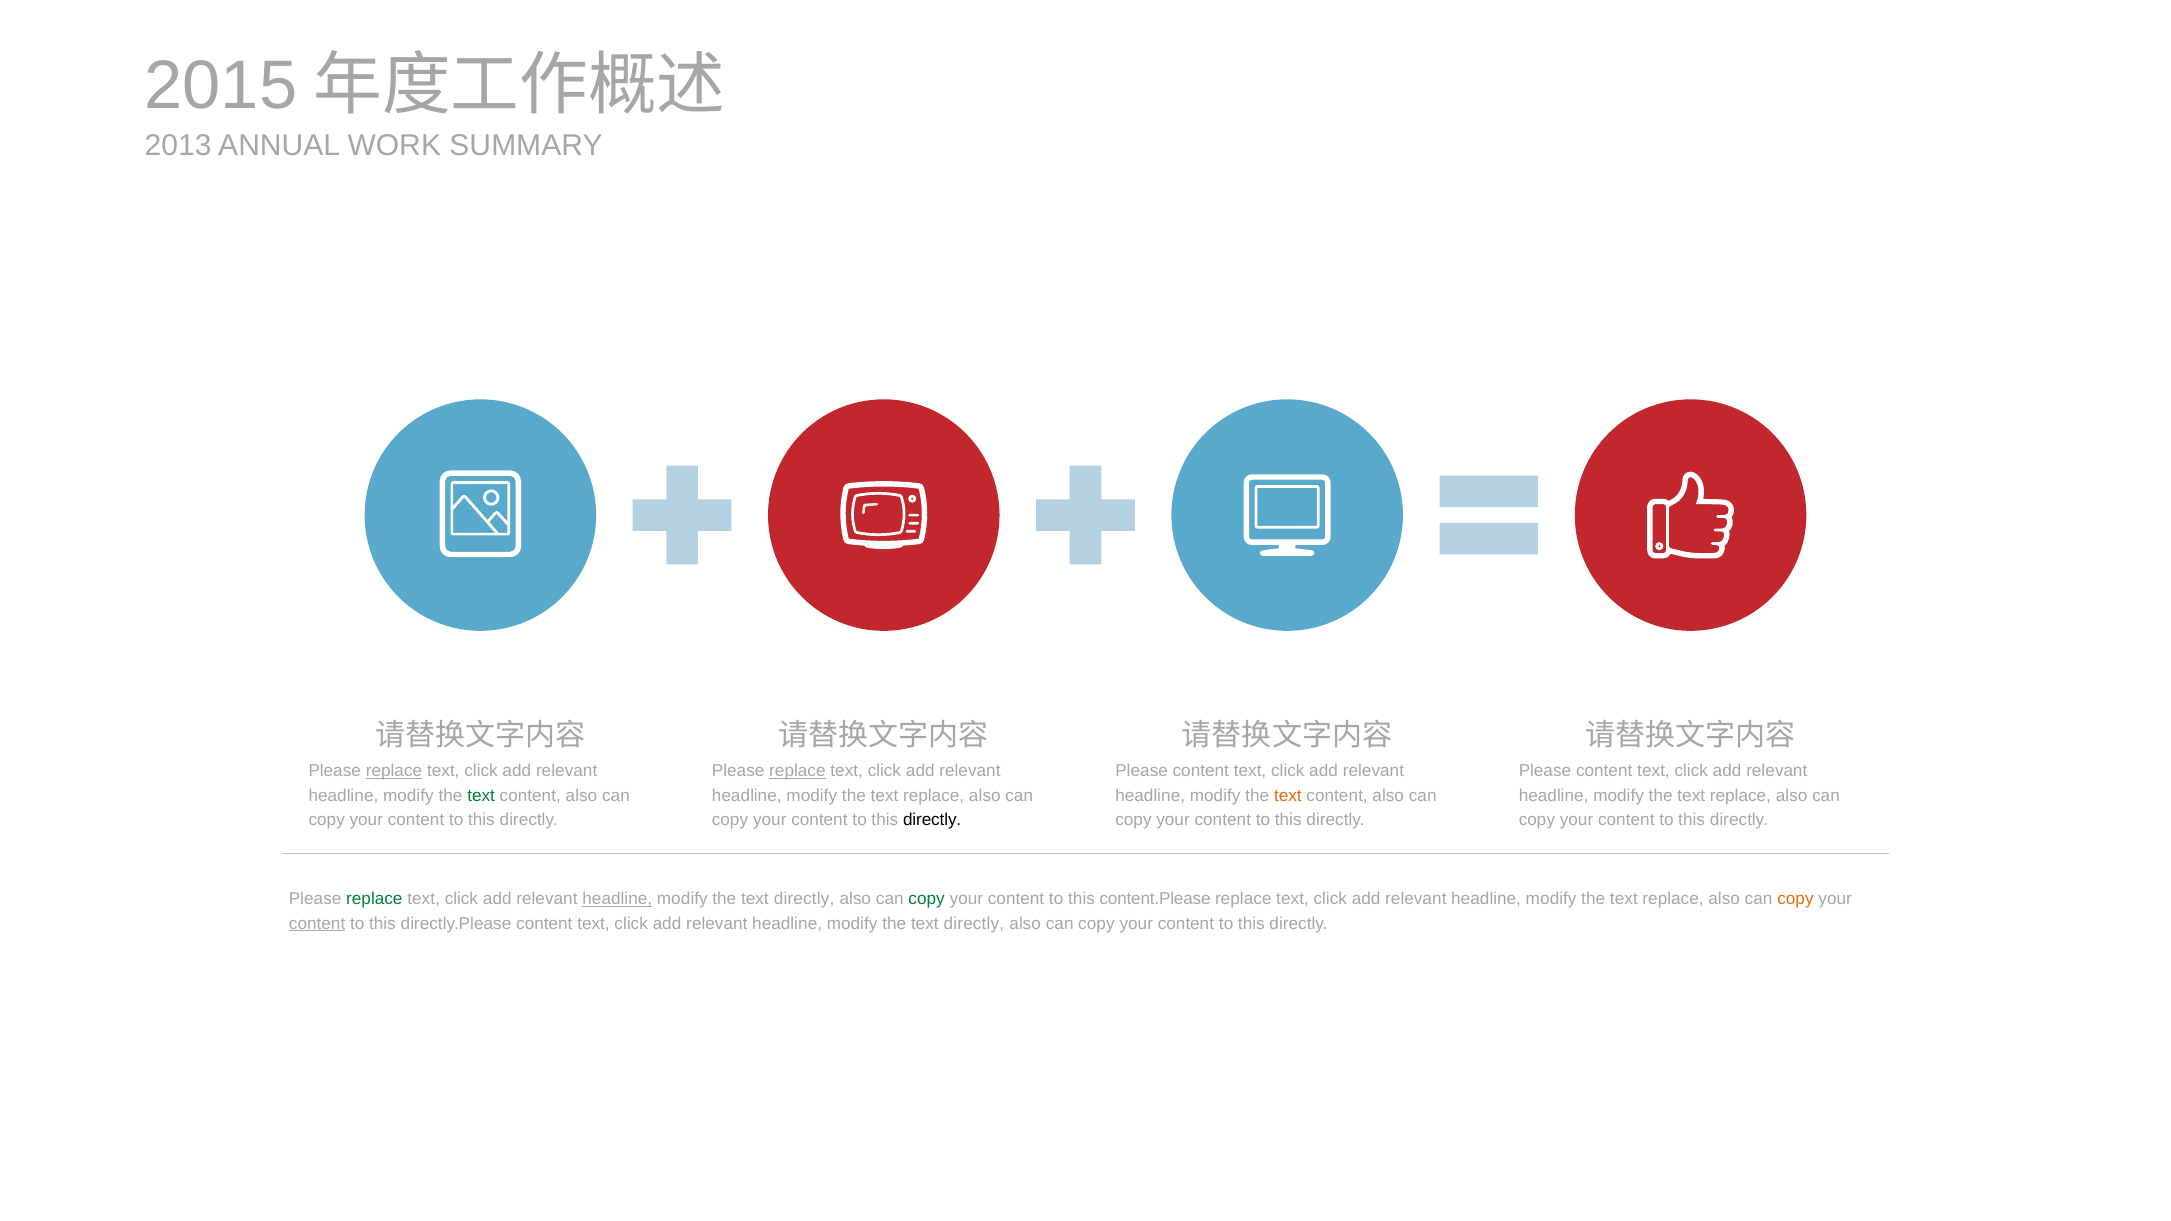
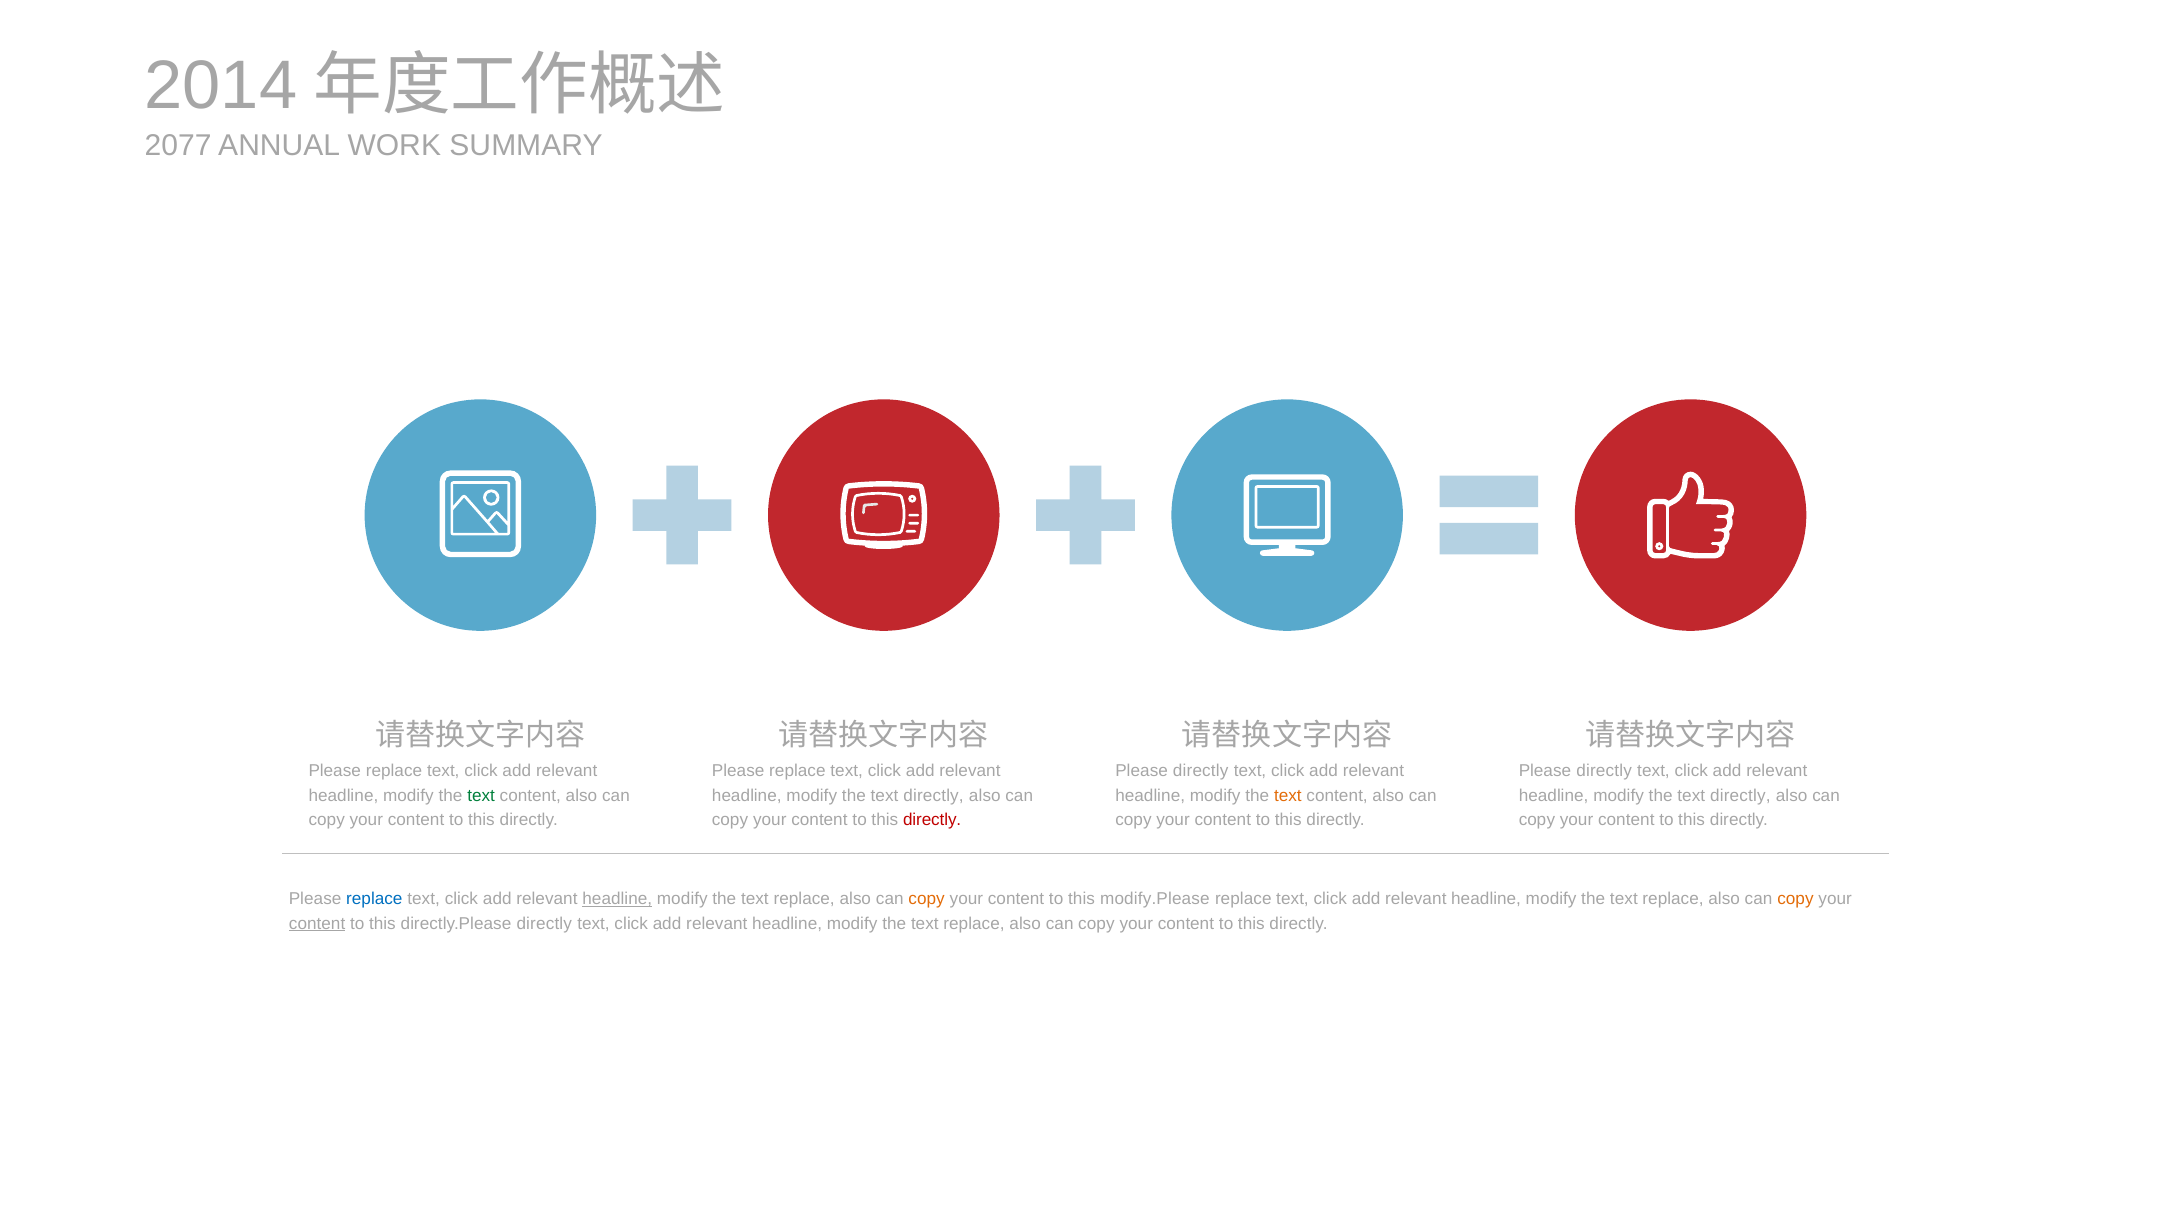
2015: 2015 -> 2014 (221, 86)
2013: 2013 -> 2077 (178, 146)
replace underline: present -> none (394, 771)
replace underline: present -> none (797, 771)
content: content -> directly (1201, 771)
content: content -> directly (1604, 771)
replace: replace -> directly (934, 795)
replace: replace -> directly (1740, 795)
directly colour: black -> red (932, 820)
replace colour: green -> blue (374, 899)
directly: directly -> replace (804, 899)
copy colour: green -> orange (927, 899)
content.Please: content.Please -> modify.Please (1155, 899)
directly.Please content: content -> directly (544, 924)
directly: directly -> replace (974, 924)
